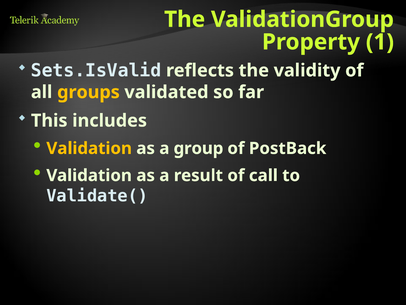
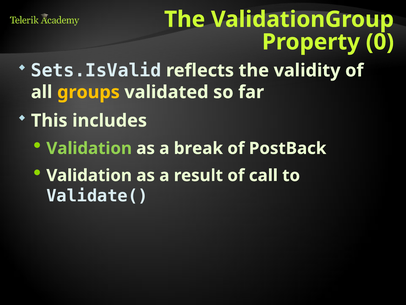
1: 1 -> 0 (380, 42)
Validation colour: yellow -> light green (89, 148)
group: group -> break (198, 148)
